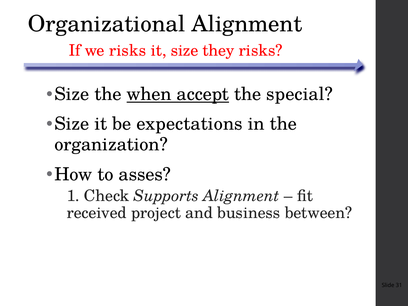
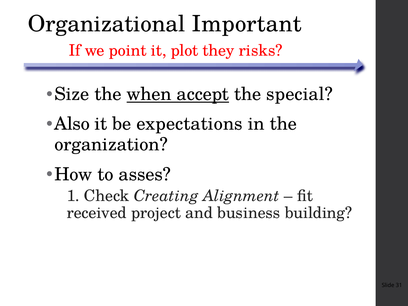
Organizational Alignment: Alignment -> Important (247, 24)
we risks: risks -> point (128, 51)
it size: size -> plot (185, 51)
Size: Size -> Also (72, 124)
Supports: Supports -> Creating (166, 196)
between: between -> building (318, 213)
